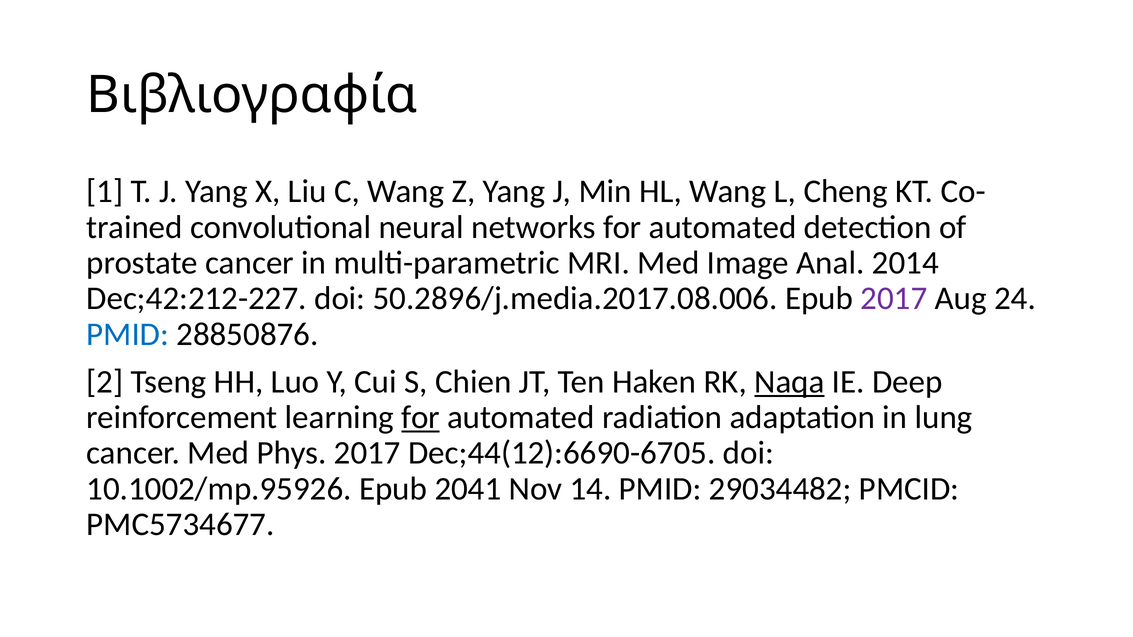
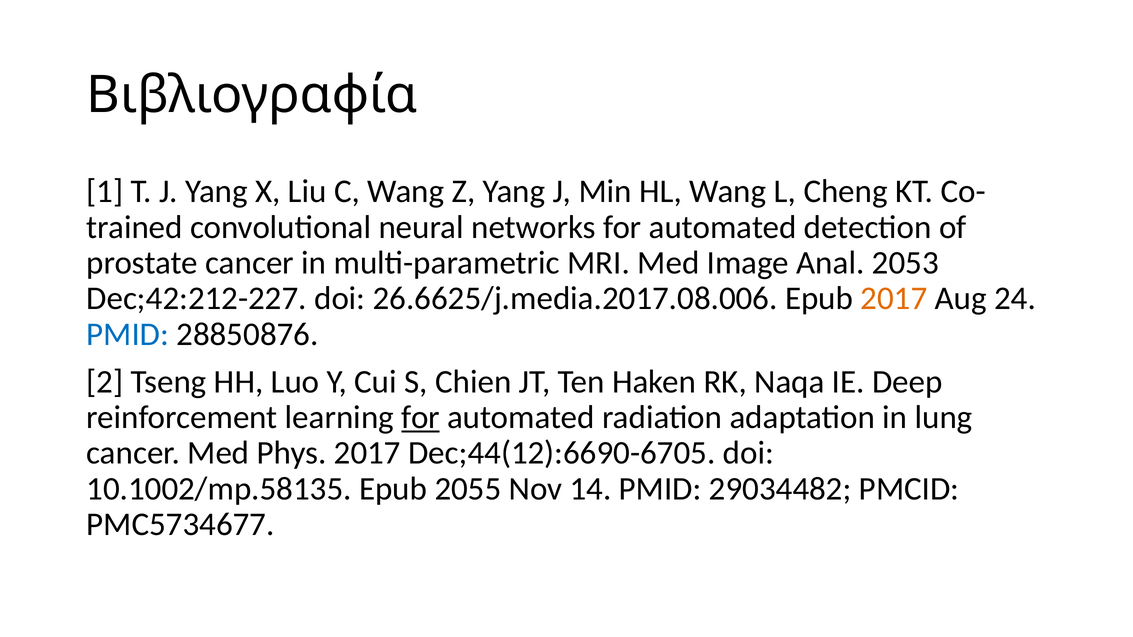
2014: 2014 -> 2053 (905, 263)
50.2896/j.media.2017.08.006: 50.2896/j.media.2017.08.006 -> 26.6625/j.media.2017.08.006 (575, 299)
2017 colour: purple -> orange (894, 299)
Naqa underline: present -> none (789, 382)
10.1002/mp.95926: 10.1002/mp.95926 -> 10.1002/mp.58135 (219, 489)
2041: 2041 -> 2055 (468, 489)
